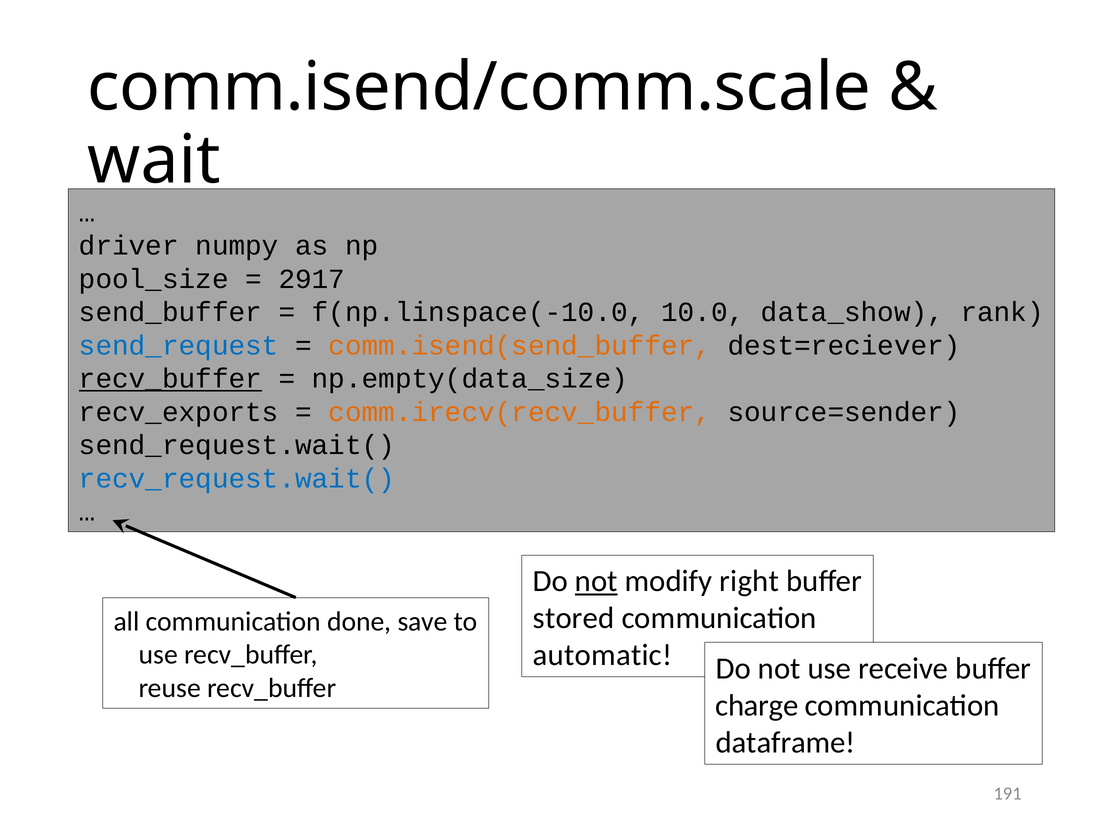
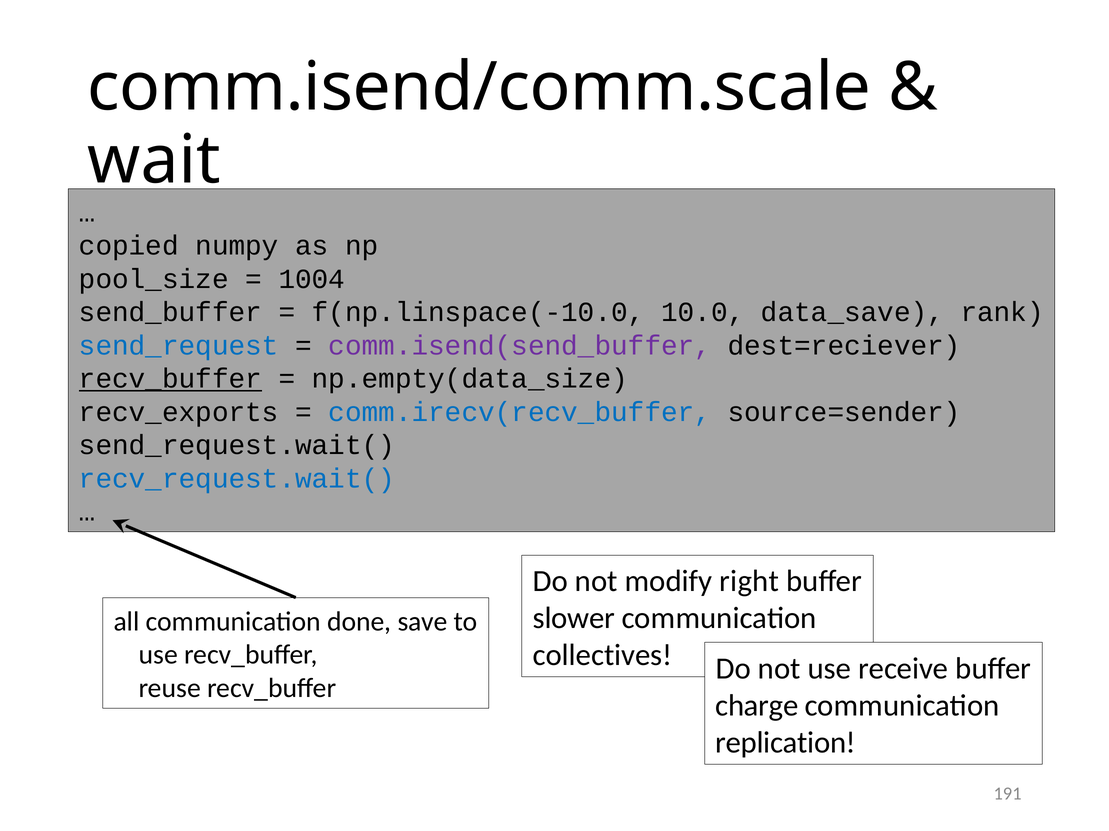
driver: driver -> copied (129, 246)
2917: 2917 -> 1004 (312, 279)
data_show: data_show -> data_save (852, 313)
comm.isend(send_buffer colour: orange -> purple (520, 346)
comm.irecv(recv_buffer colour: orange -> blue (520, 412)
not underline: present -> none (596, 582)
stored: stored -> slower (574, 619)
automatic: automatic -> collectives (603, 656)
dataframe: dataframe -> replication (786, 743)
